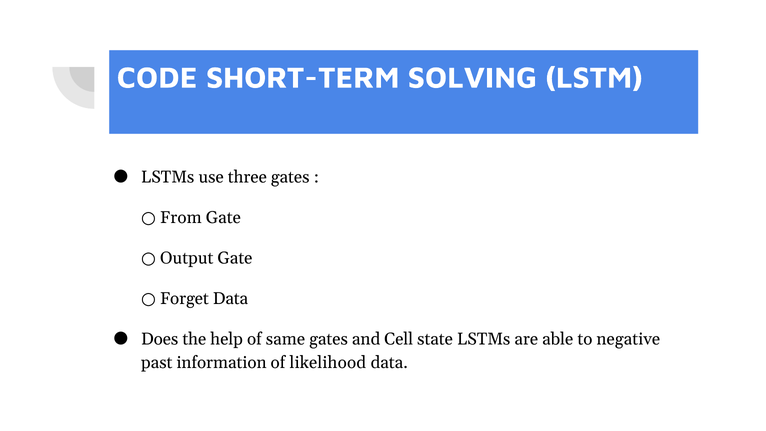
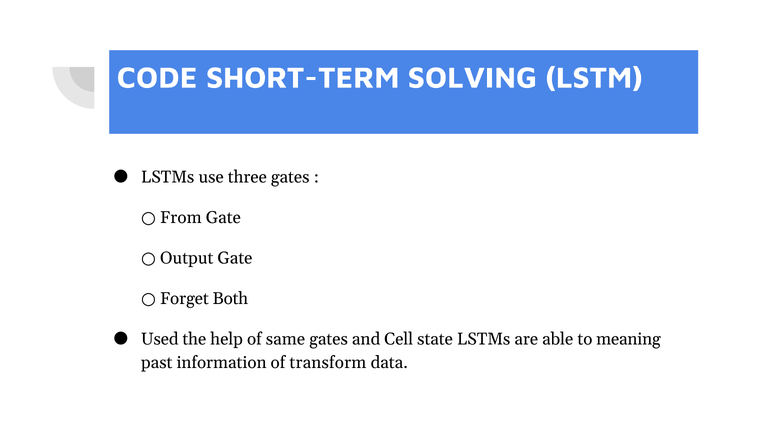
Forget Data: Data -> Both (230, 298)
Does: Does -> Used (160, 339)
negative: negative -> meaning (628, 339)
likelihood: likelihood -> transform (328, 362)
